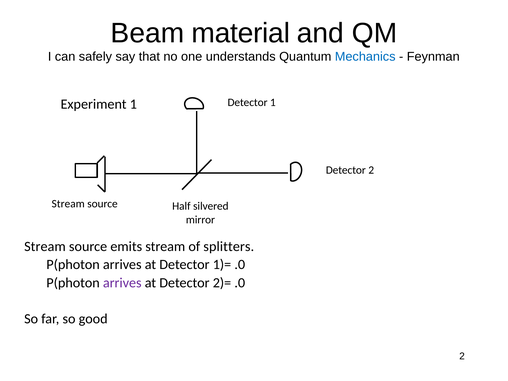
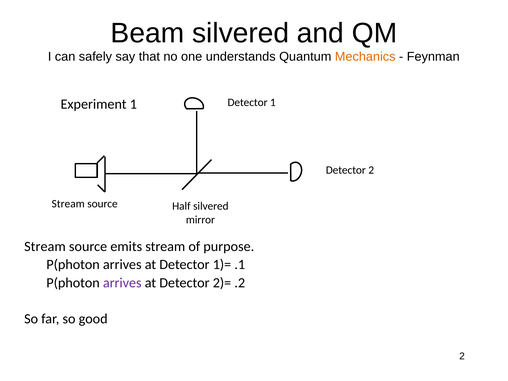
Beam material: material -> silvered (241, 33)
Mechanics colour: blue -> orange (365, 57)
splitters: splitters -> purpose (229, 247)
1)= .0: .0 -> .1 (240, 265)
2)= .0: .0 -> .2 (240, 283)
